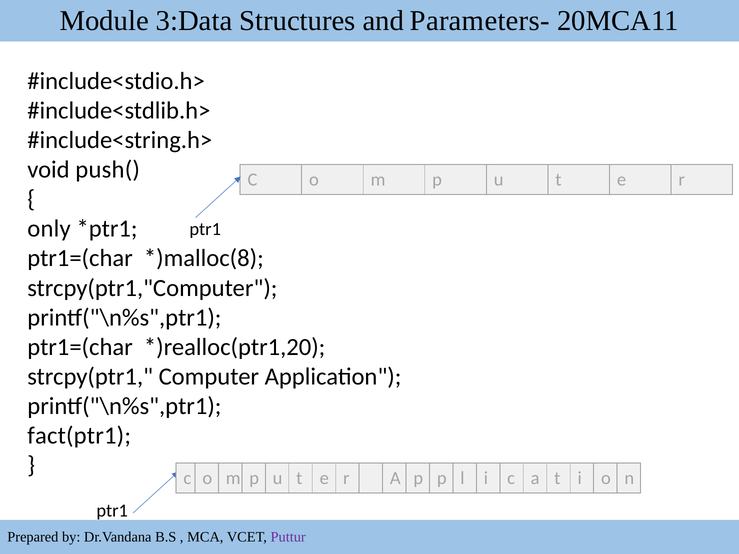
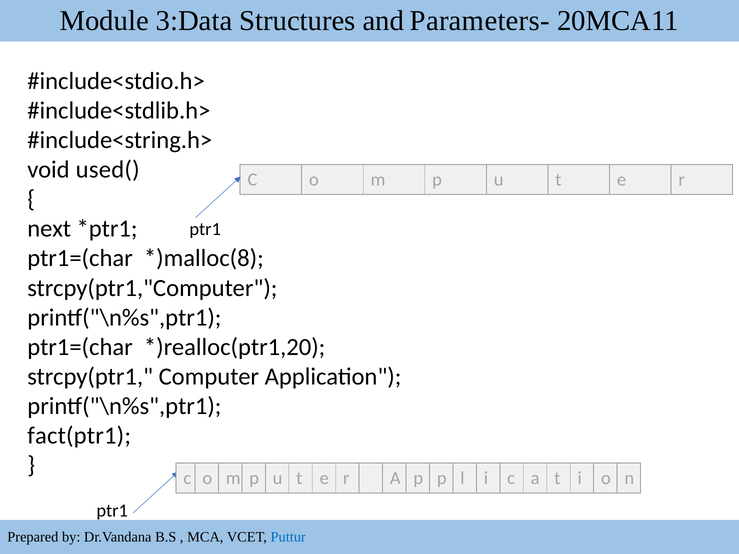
push(: push( -> used( (108, 170)
only: only -> next (49, 229)
Puttur colour: purple -> blue (288, 537)
